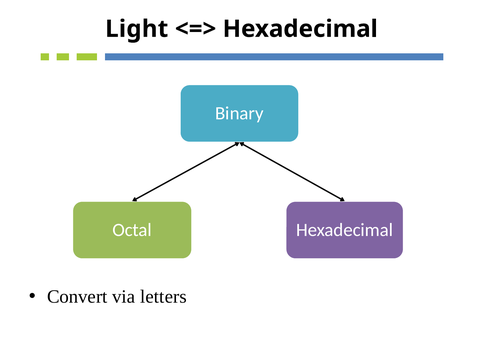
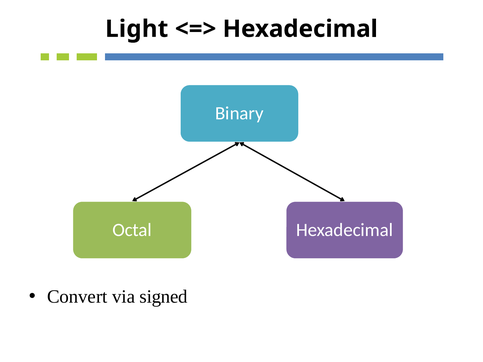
letters: letters -> signed (164, 297)
